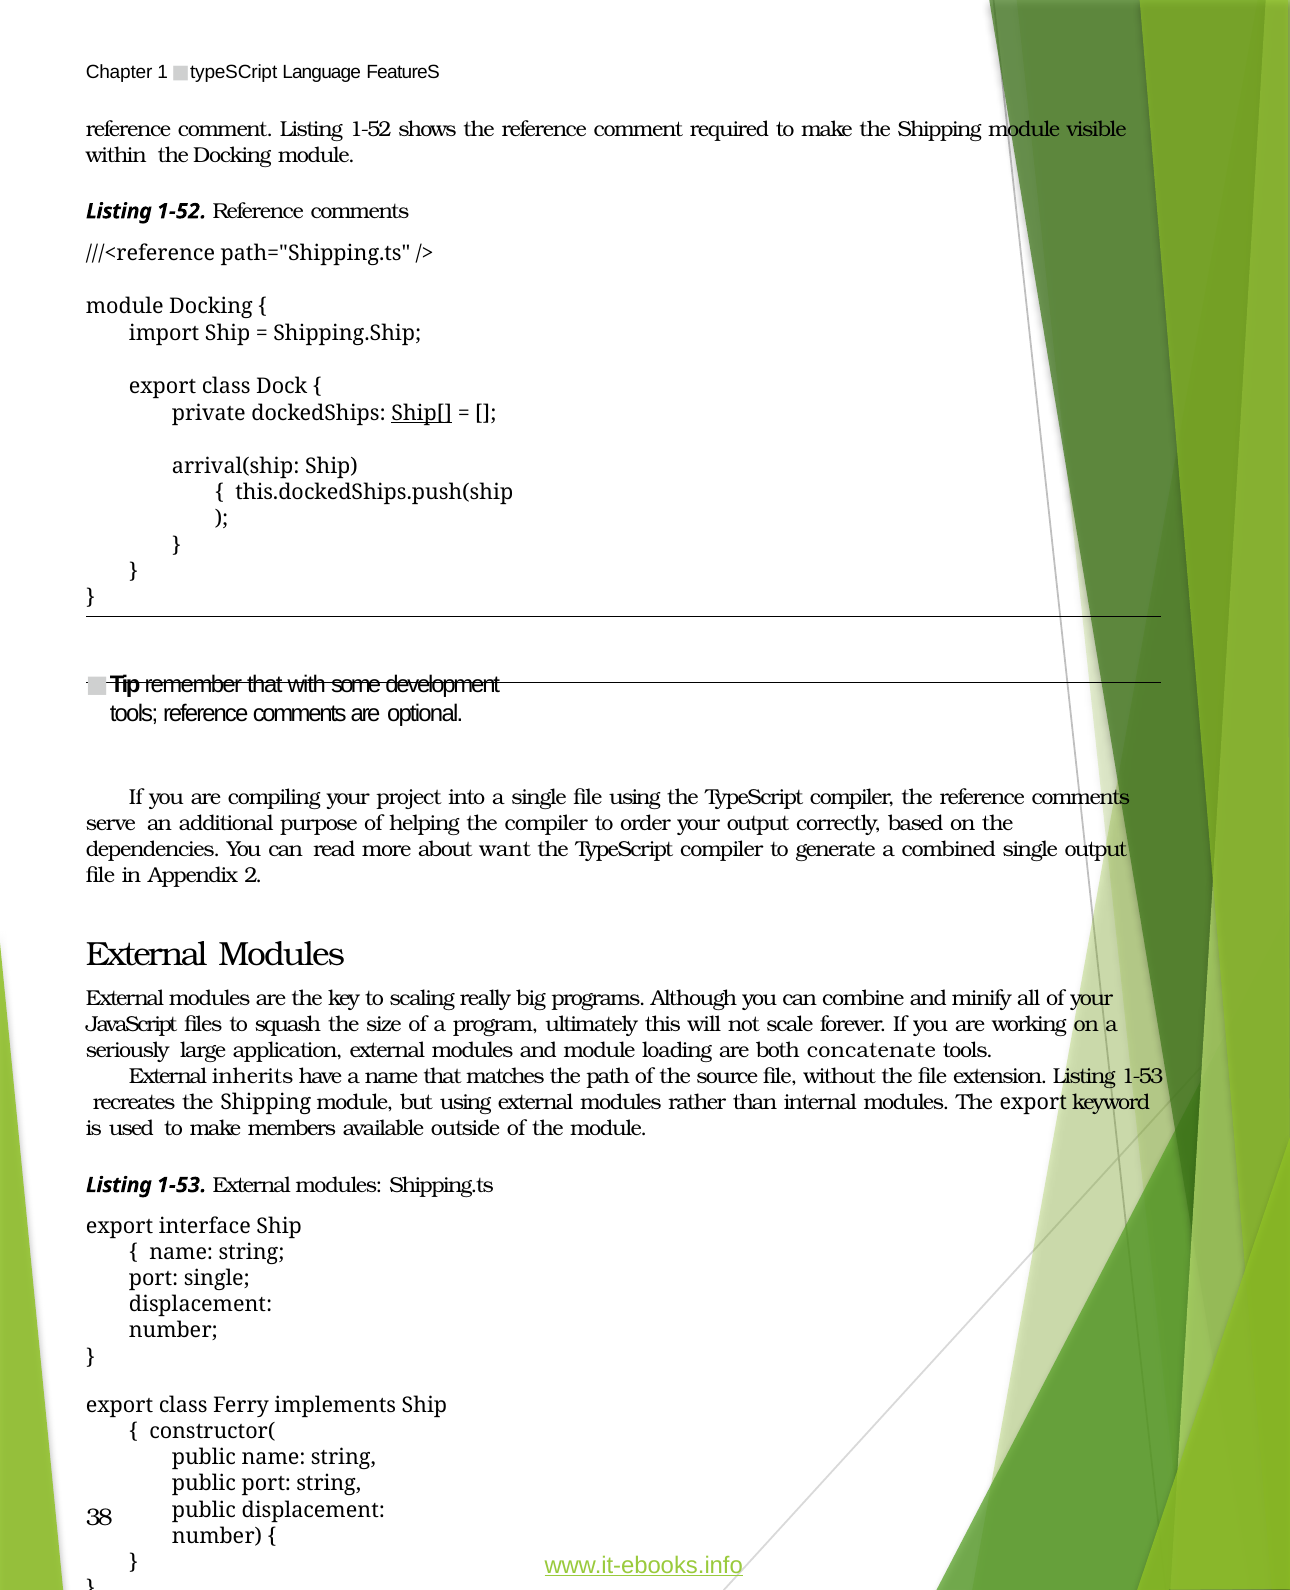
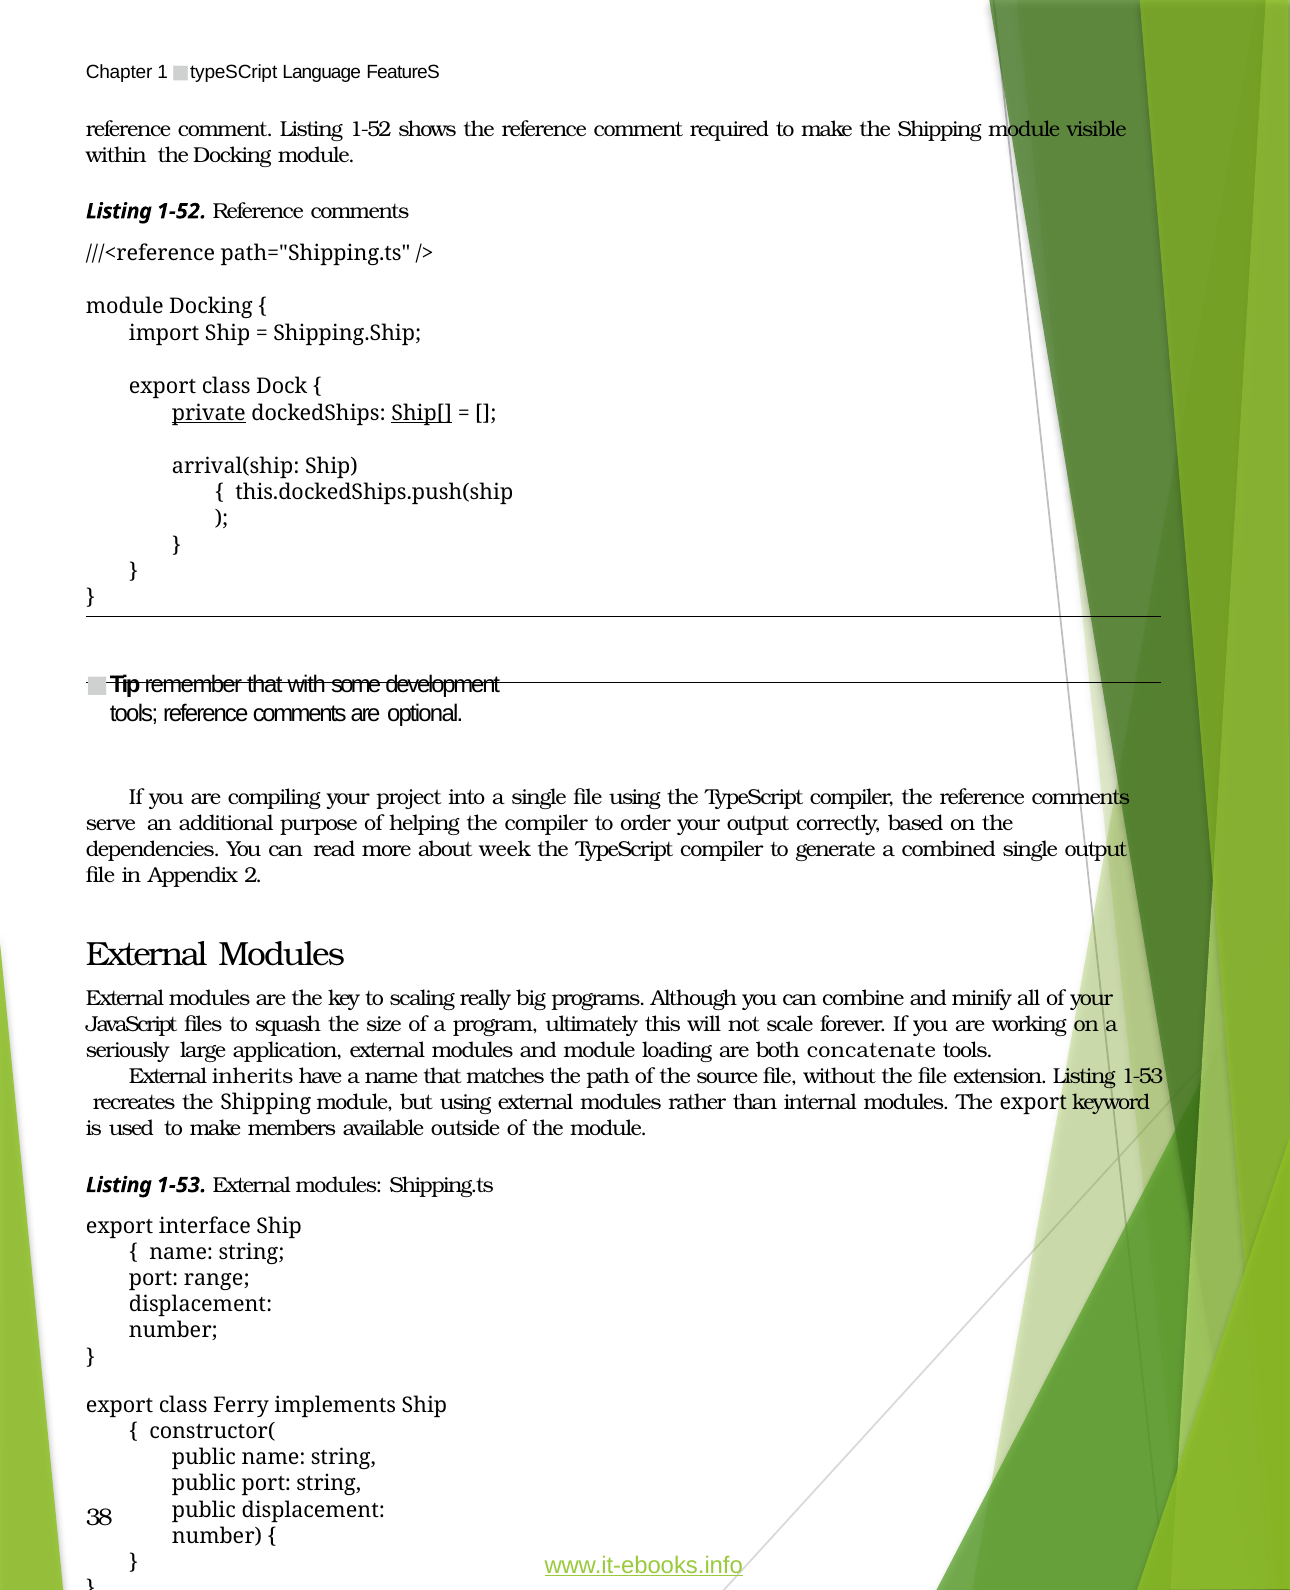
private underline: none -> present (209, 413)
want: want -> week (505, 850)
port single: single -> range (217, 1280)
